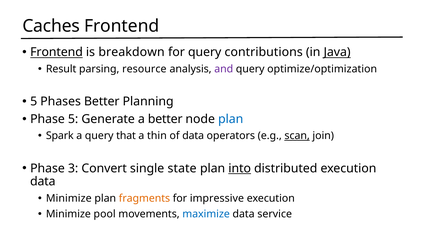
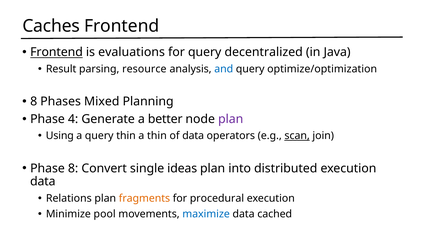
breakdown: breakdown -> evaluations (132, 52)
contributions: contributions -> decentralized (264, 52)
Java underline: present -> none (337, 52)
and colour: purple -> blue (224, 69)
5: 5 -> 8 (34, 101)
Phases Better: Better -> Mixed (102, 101)
Phase 5: 5 -> 4 (73, 119)
plan colour: blue -> purple (231, 119)
Spark: Spark -> Using (60, 136)
query that: that -> thin (126, 136)
Phase 3: 3 -> 8 (73, 168)
state: state -> ideas (182, 168)
into underline: present -> none (240, 168)
Minimize: Minimize -> Relations (69, 198)
impressive: impressive -> procedural (217, 198)
service: service -> cached (275, 214)
